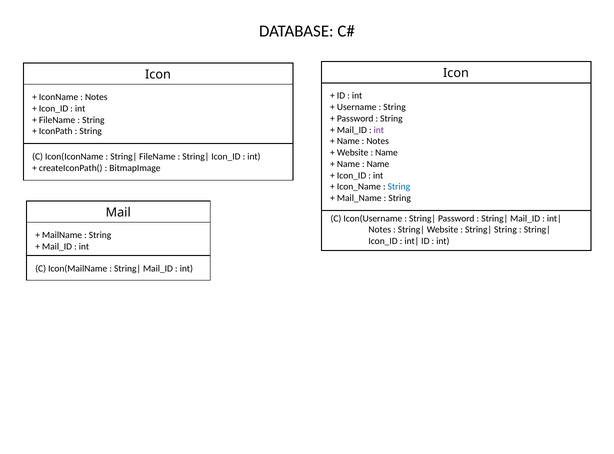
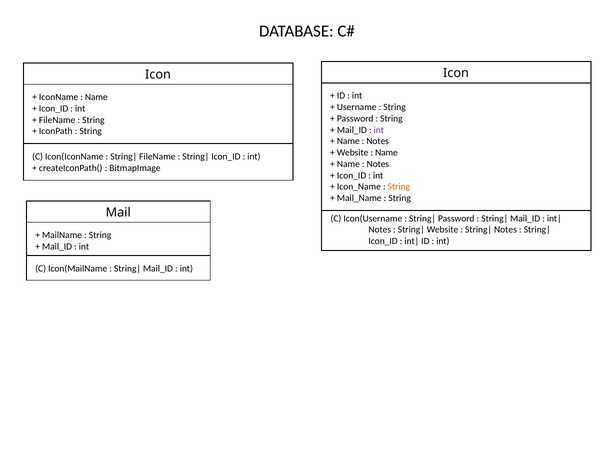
Notes: Notes -> Name (96, 97)
Name: Name -> Notes (378, 164)
String colour: blue -> orange (399, 187)
String: String -> Notes (505, 230)
